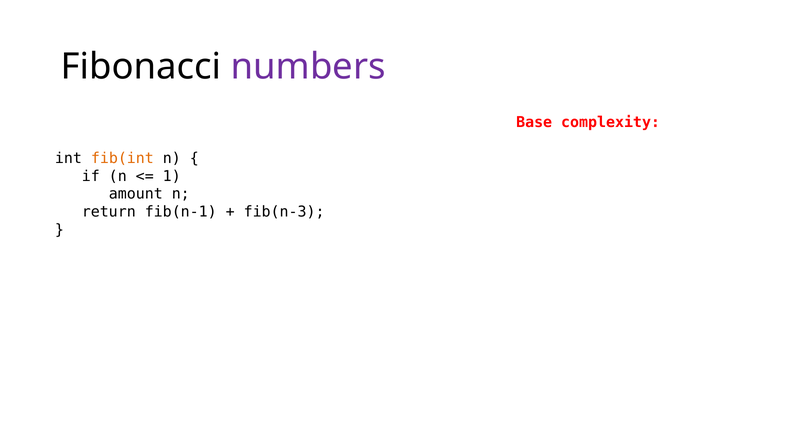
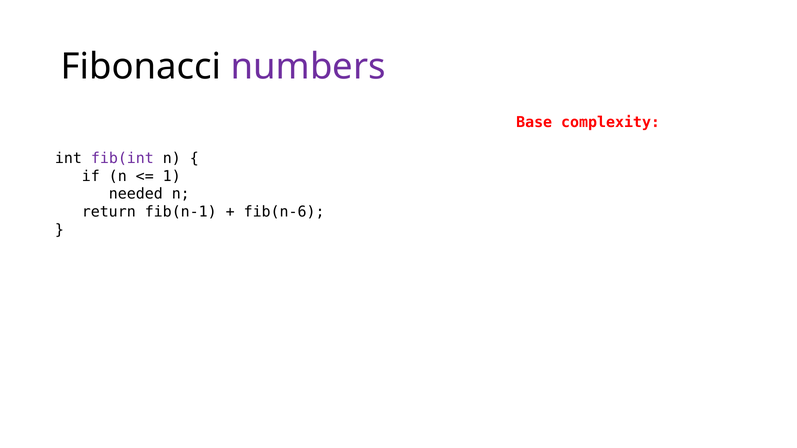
fib(int colour: orange -> purple (122, 158)
amount: amount -> needed (136, 194)
fib(n-3: fib(n-3 -> fib(n-6 (284, 212)
